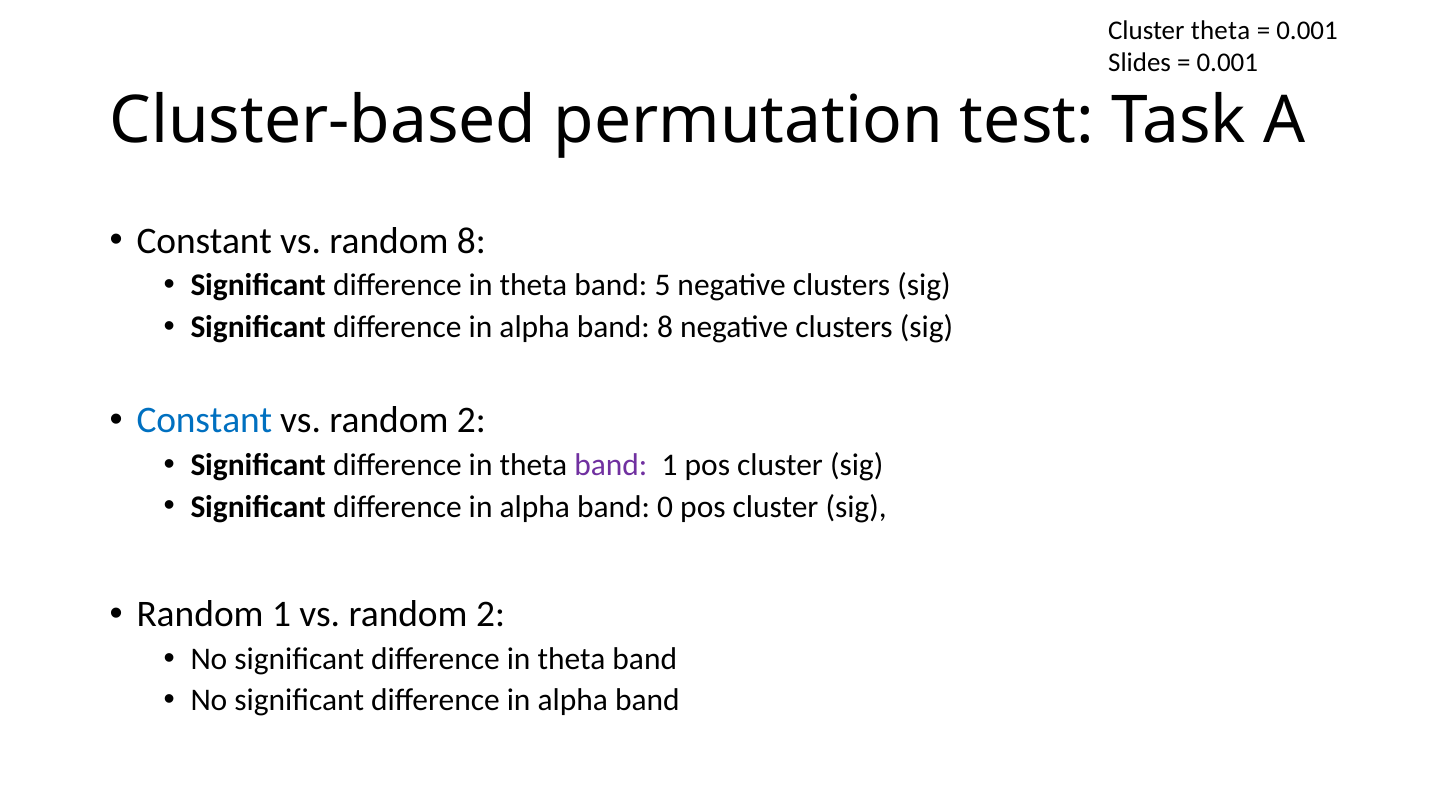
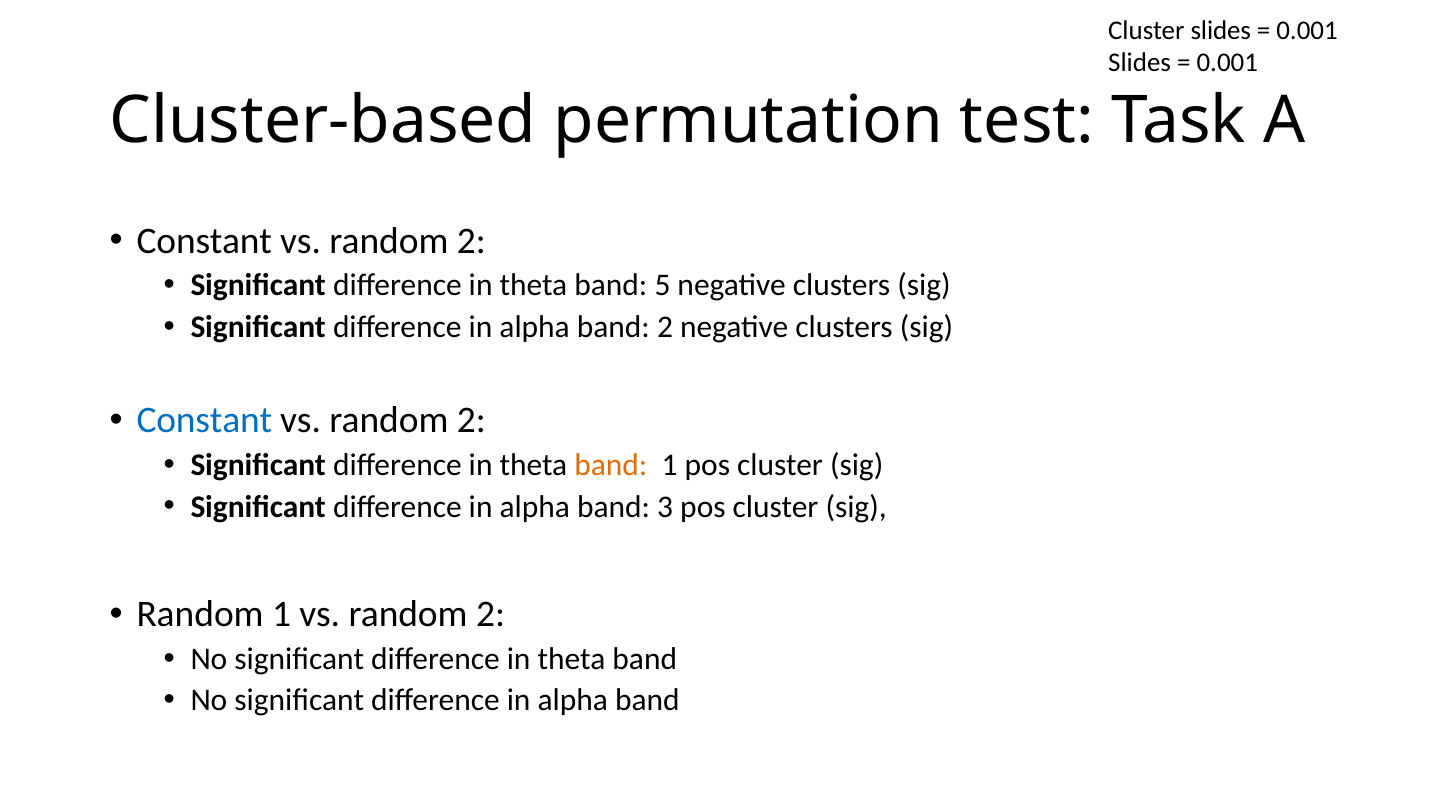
Cluster theta: theta -> slides (1221, 30)
8: 8 -> 2 (471, 241)
band 8: 8 -> 2 (665, 327)
band colour: purple -> orange (611, 465)
0: 0 -> 3 (665, 507)
